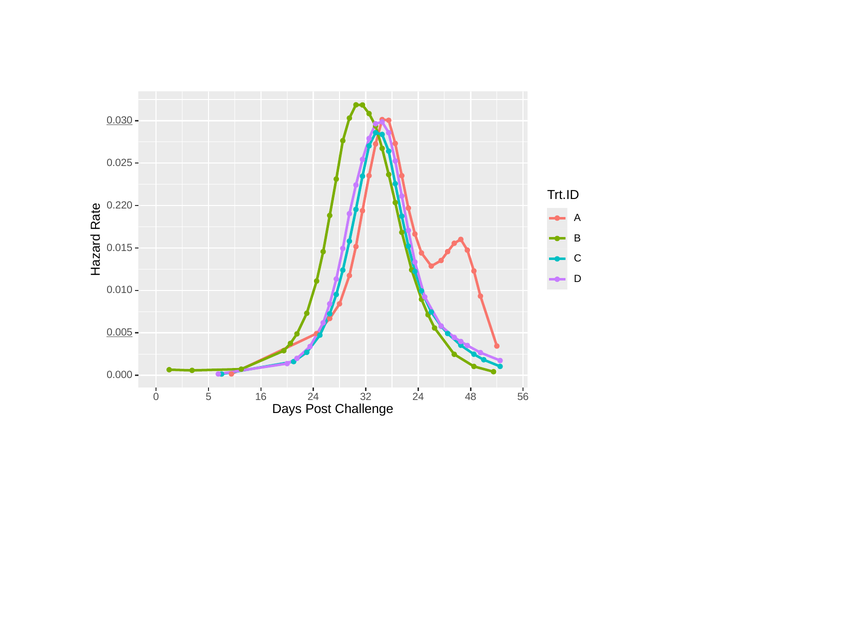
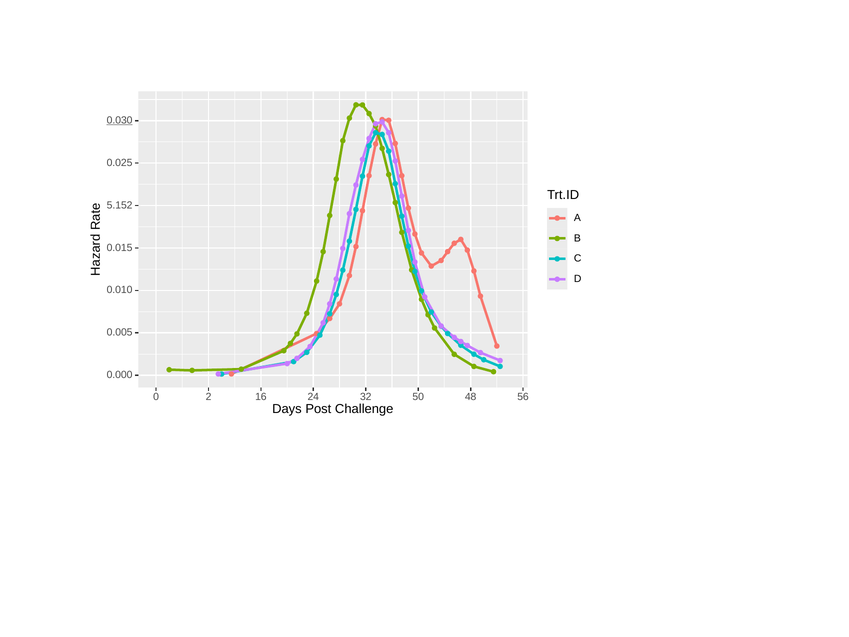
0.220: 0.220 -> 5.152 (120, 205)
0.005 underline: present -> none (120, 332)
5: 5 -> 2 (209, 396)
32 24: 24 -> 50 (418, 396)
